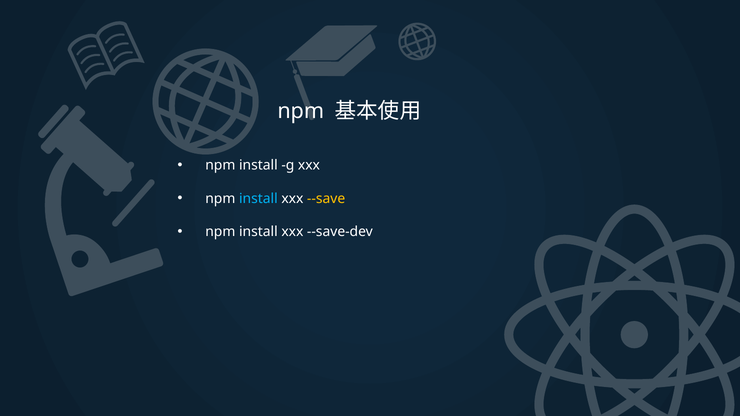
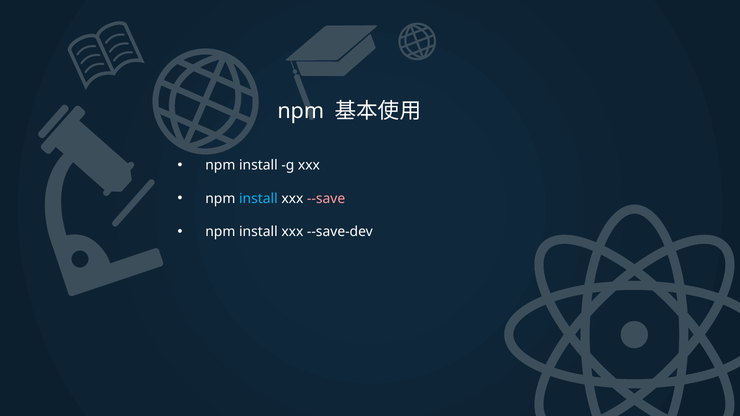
--save colour: yellow -> pink (326, 199)
